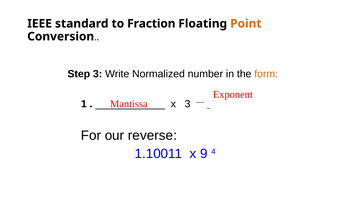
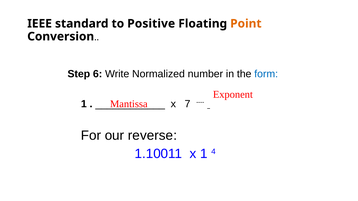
Fraction: Fraction -> Positive (151, 24)
Step 3: 3 -> 6 (98, 74)
form colour: orange -> blue (266, 74)
x 3: 3 -> 7 (187, 104)
x 9: 9 -> 1 (204, 154)
